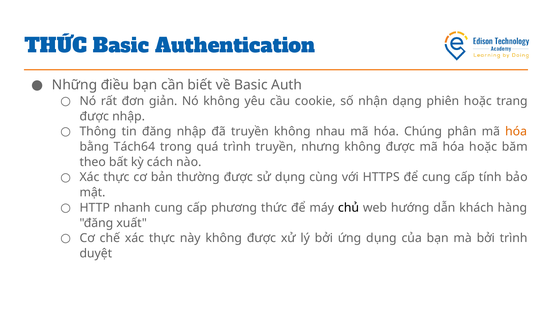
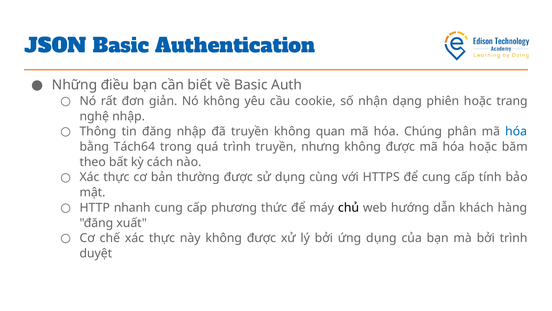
THỨC: THỨC -> JSON (55, 46)
được: được -> nghệ (94, 116)
nhau: nhau -> quan (330, 131)
hóa colour: orange -> blue (516, 131)
